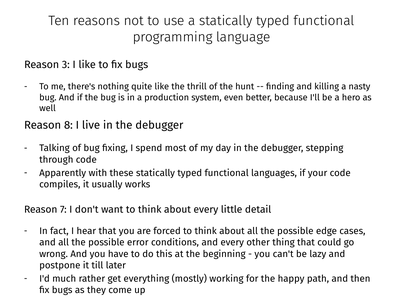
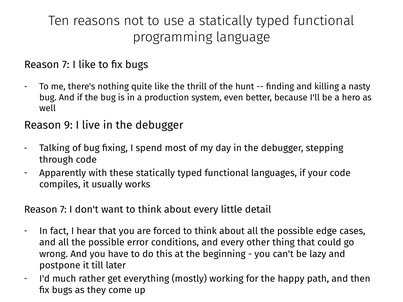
3: 3 -> 7 (66, 65)
8: 8 -> 9 (68, 125)
